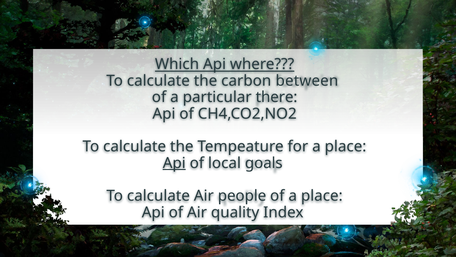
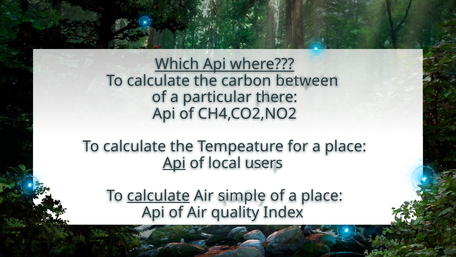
goals: goals -> users (264, 163)
calculate underline: none -> present (158, 196)
people: people -> simple (242, 196)
